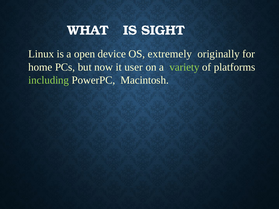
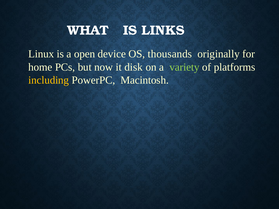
SIGHT: SIGHT -> LINKS (163, 30)
extremely: extremely -> thousands (170, 54)
user: user -> disk (134, 67)
including colour: light green -> yellow (49, 80)
